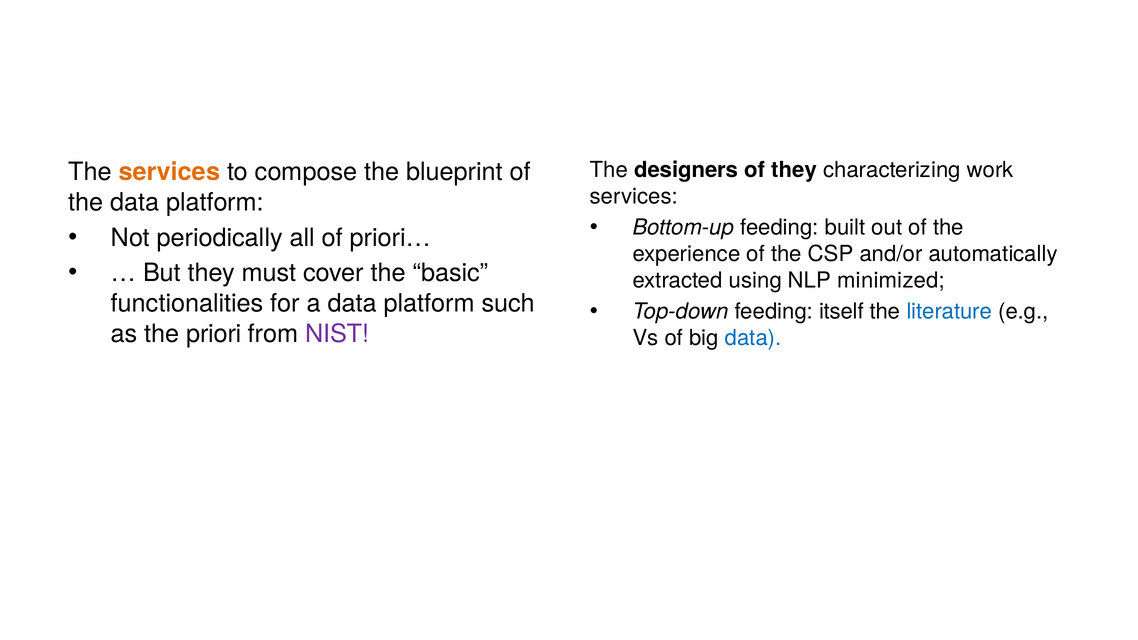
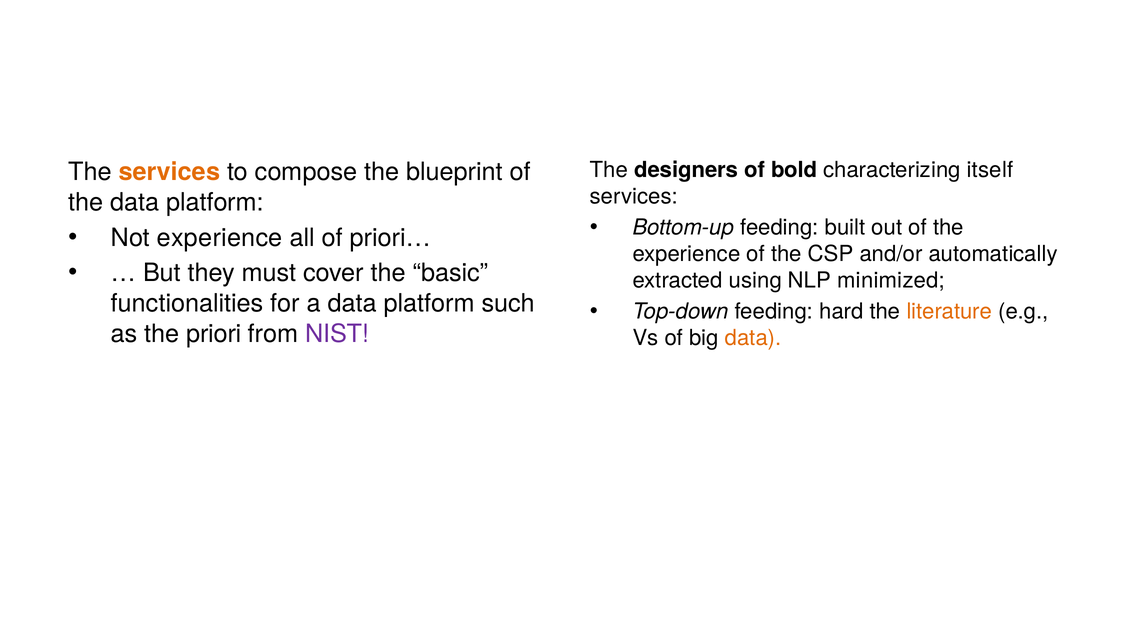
of they: they -> bold (794, 170)
work: work -> itself (990, 170)
Not periodically: periodically -> experience (220, 238)
itself: itself -> hard (841, 312)
literature colour: blue -> orange (949, 312)
data colour: blue -> orange (753, 338)
